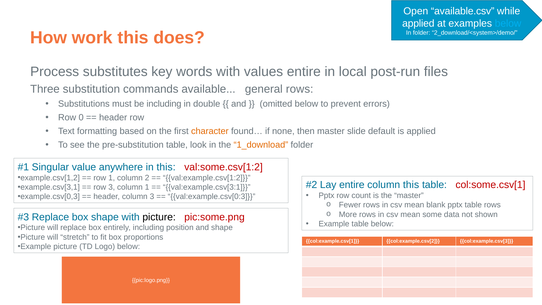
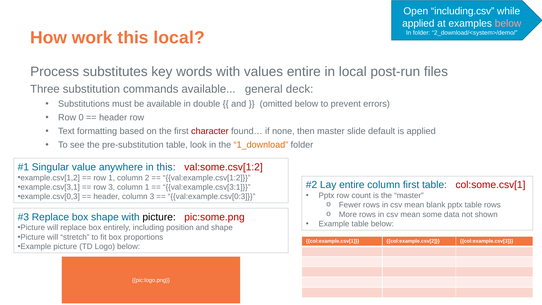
available.csv: available.csv -> including.csv (463, 11)
below colour: light blue -> pink (508, 23)
this does: does -> local (179, 38)
general rows: rows -> deck (300, 89)
be including: including -> available (164, 104)
character colour: orange -> red (210, 131)
column this: this -> first (411, 185)
